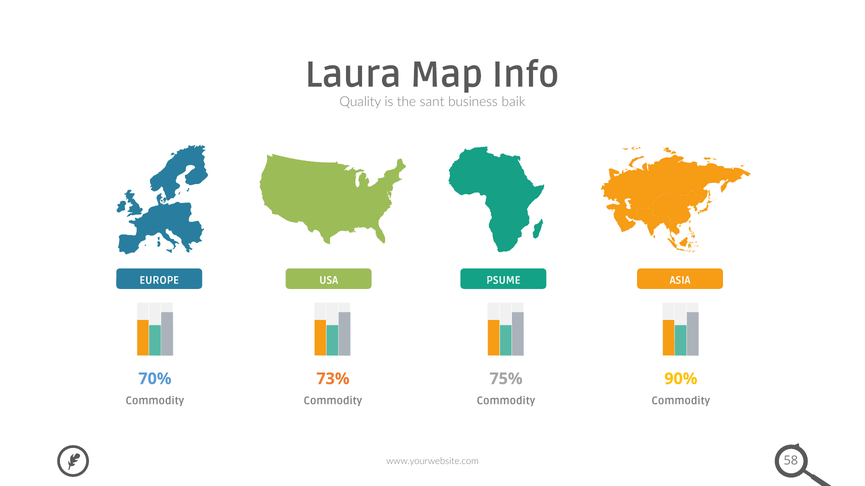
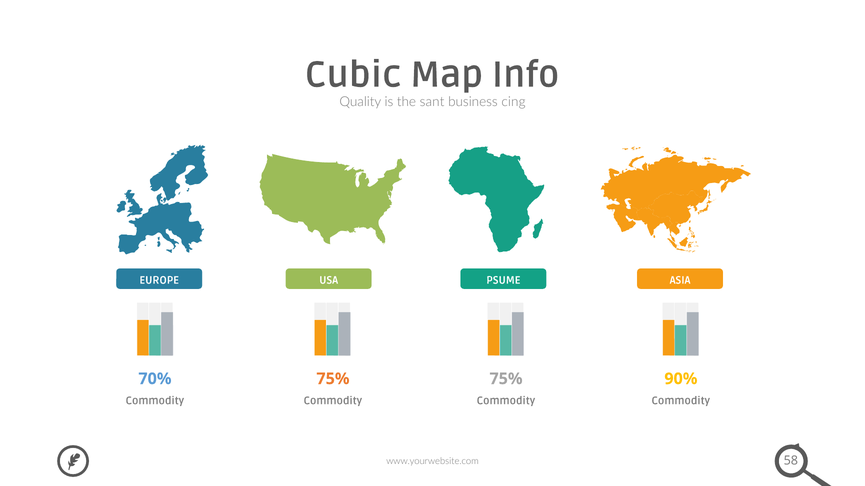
Laura: Laura -> Cubic (353, 75)
baik: baik -> cing (513, 102)
70% 73%: 73% -> 75% (333, 379)
